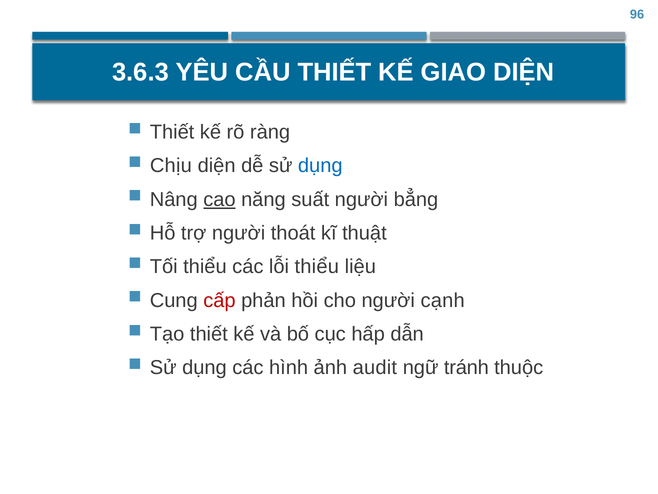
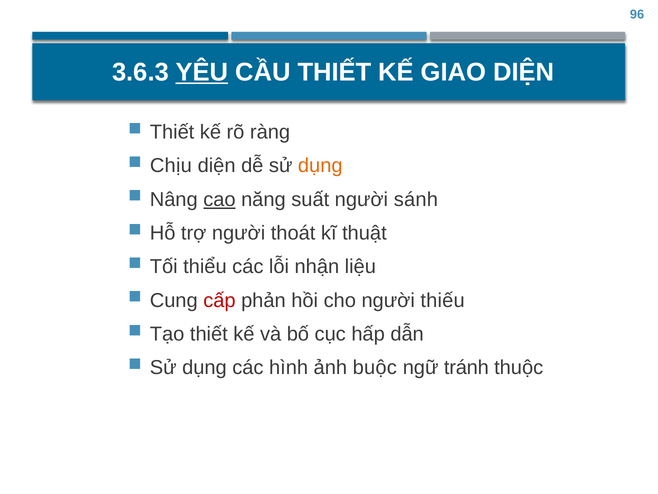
YÊU underline: none -> present (202, 72)
dụng colour: blue -> orange (320, 166)
bẳng: bẳng -> sánh (416, 199)
lỗi thiểu: thiểu -> nhận (317, 267)
cạnh: cạnh -> thiếu (443, 300)
audit: audit -> buộc (375, 367)
